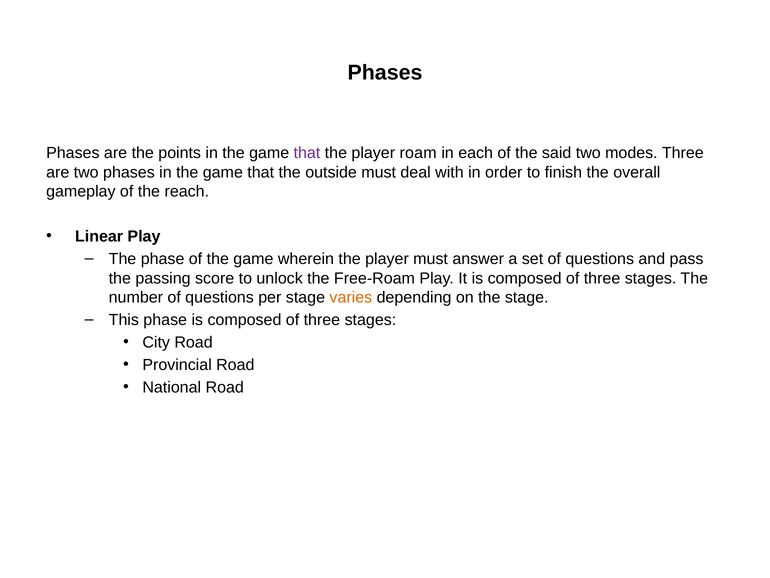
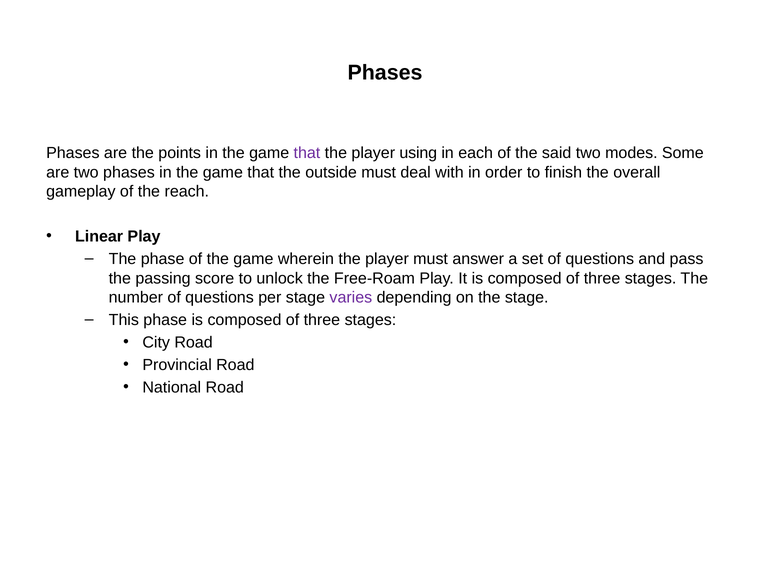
roam: roam -> using (418, 153)
modes Three: Three -> Some (683, 153)
varies colour: orange -> purple (351, 297)
